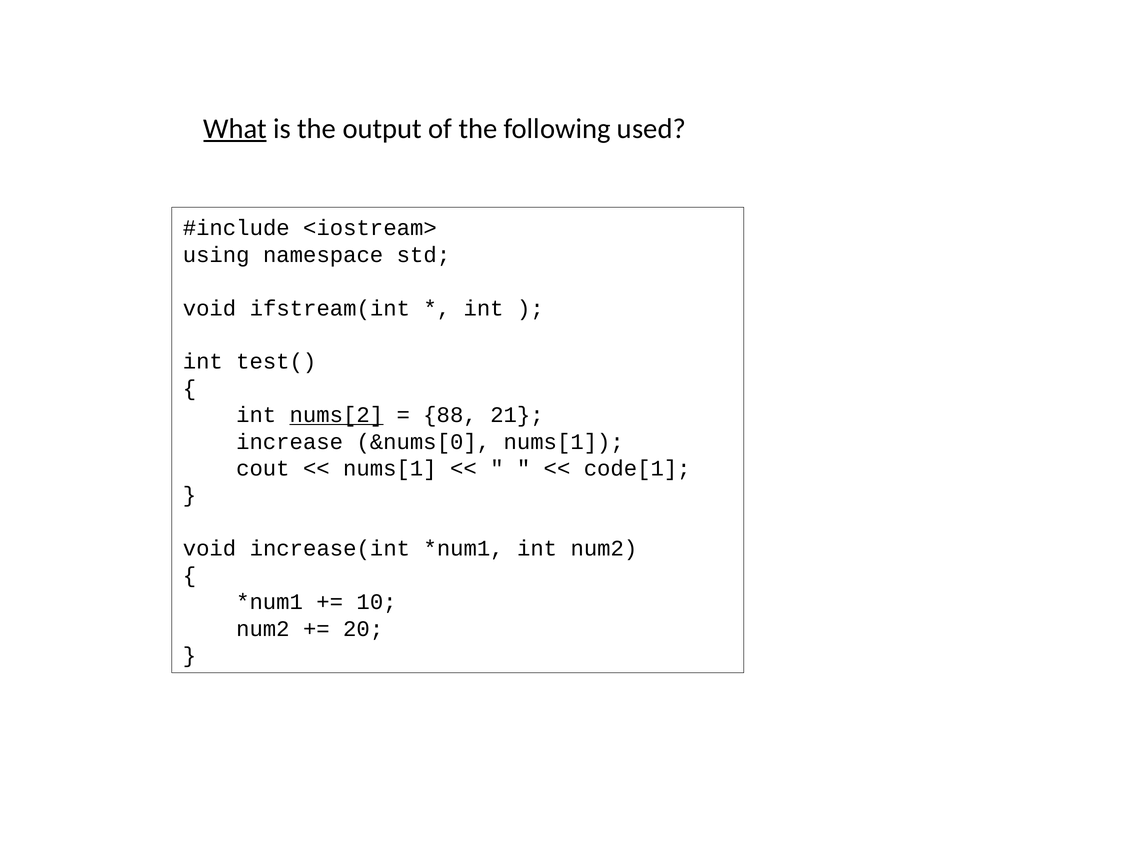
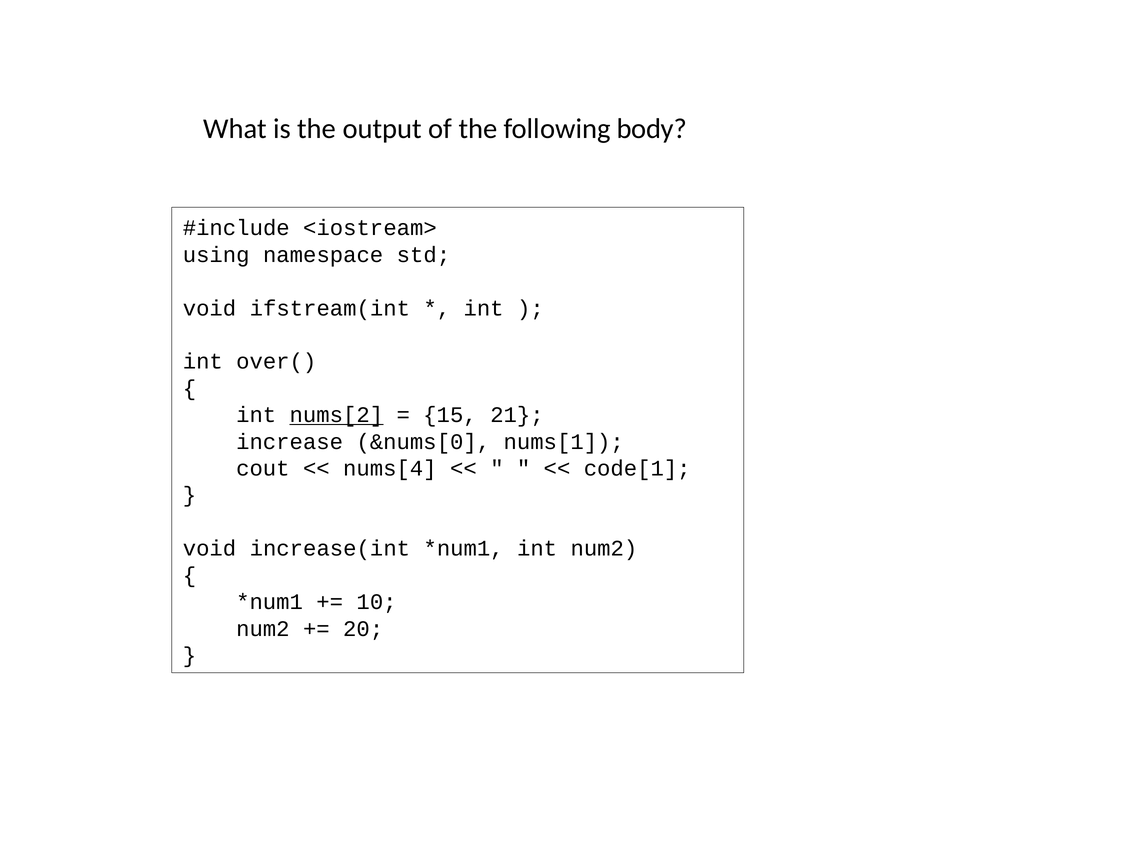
What underline: present -> none (235, 129)
used: used -> body (652, 129)
test(: test( -> over( (276, 362)
88: 88 -> 15 (450, 415)
nums[1: nums[1 -> nums[4 (390, 468)
